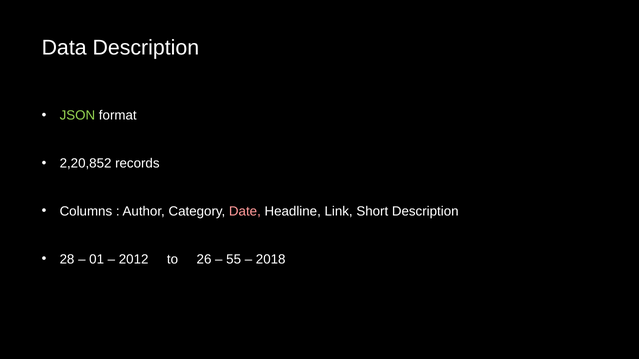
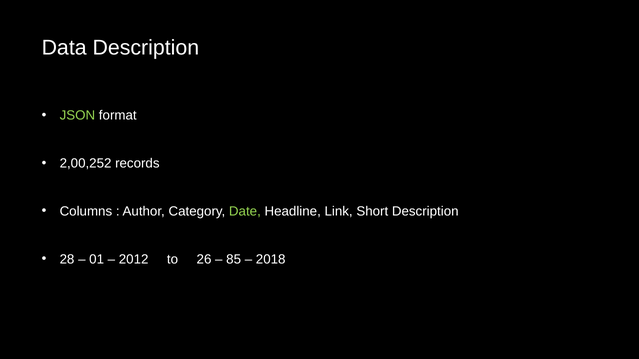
2,20,852: 2,20,852 -> 2,00,252 (86, 164)
Date colour: pink -> light green (245, 212)
55: 55 -> 85 (234, 260)
